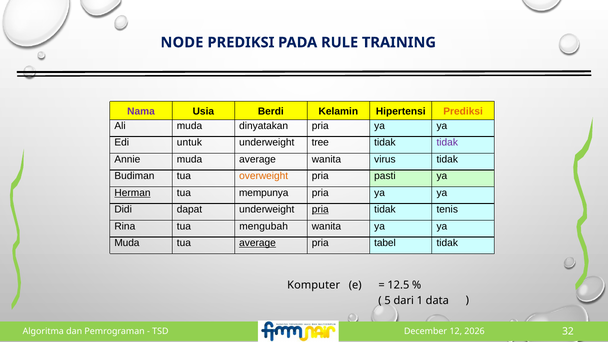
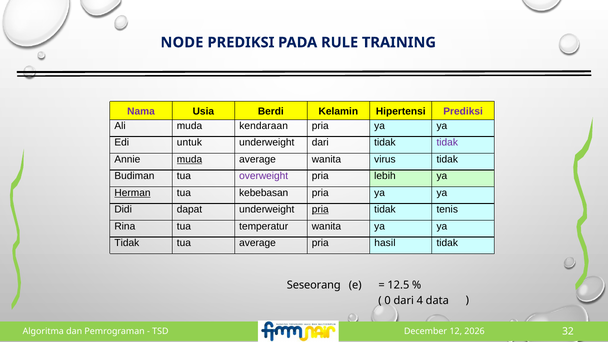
Prediksi colour: orange -> purple (463, 111)
dinyatakan: dinyatakan -> kendaraan (264, 126)
underweight tree: tree -> dari (320, 142)
muda underline: none -> present (189, 159)
overweight colour: orange -> purple (264, 176)
pasti: pasti -> lebih (385, 176)
mempunya: mempunya -> kebebasan (264, 193)
mengubah: mengubah -> temperatur (264, 226)
Muda: Muda -> Tidak (127, 243)
average underline: present -> none (258, 243)
tabel: tabel -> hasil (385, 243)
Komputer: Komputer -> Seseorang (314, 285)
5: 5 -> 0 (388, 301)
1: 1 -> 4 (420, 301)
